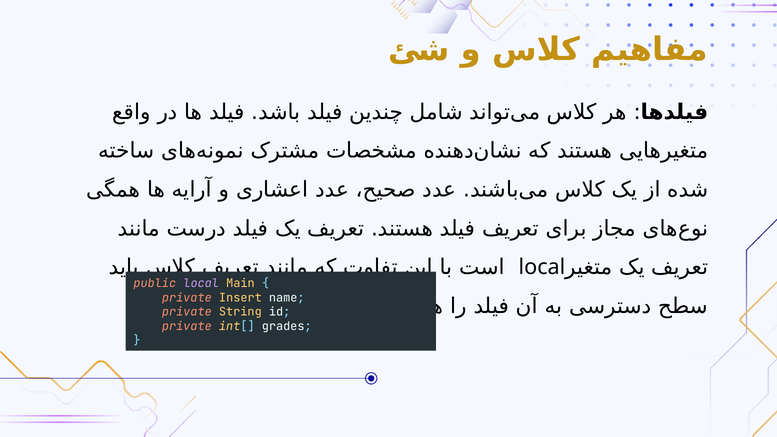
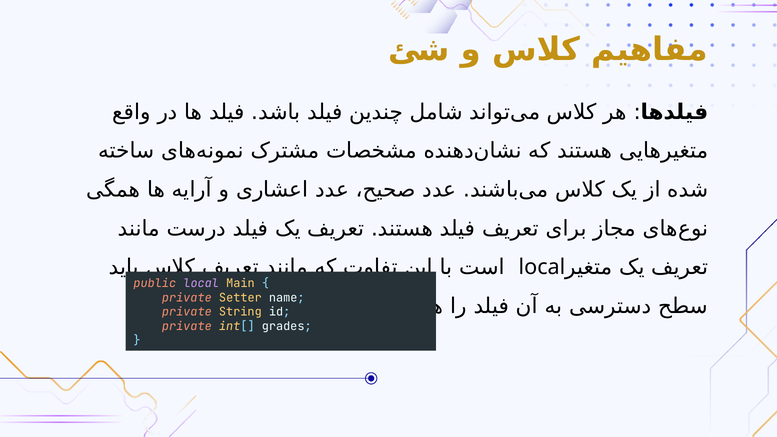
Insert: Insert -> Setter (240, 298)
